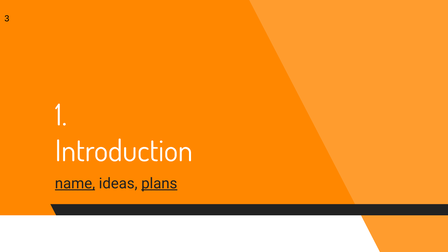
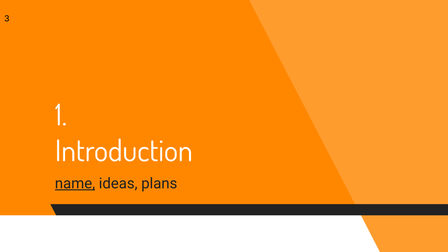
plans underline: present -> none (159, 183)
